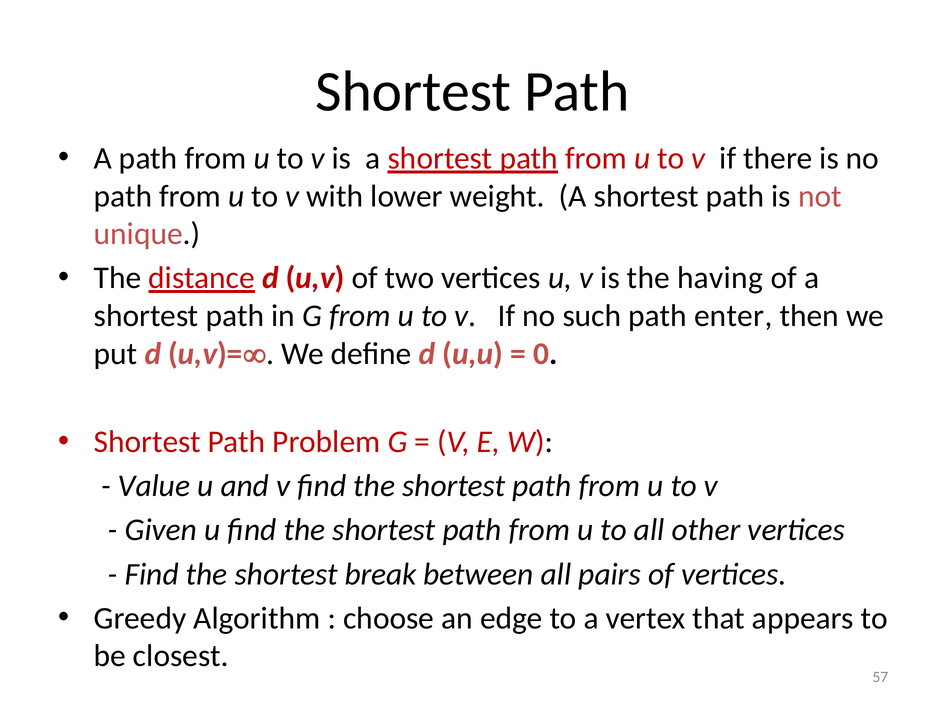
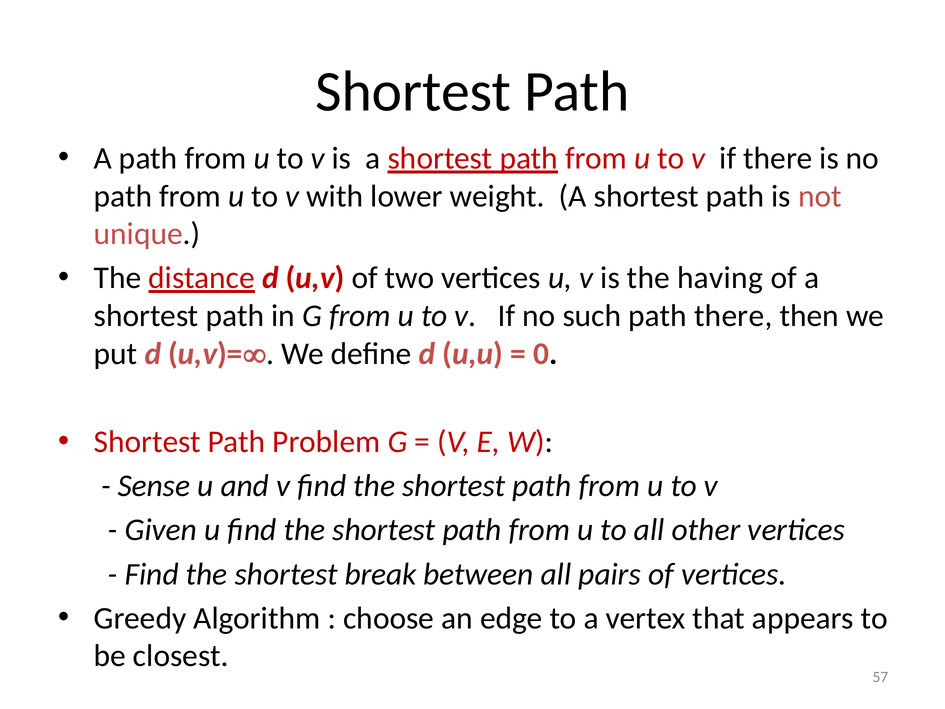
path enter: enter -> there (733, 316)
Value: Value -> Sense (154, 486)
